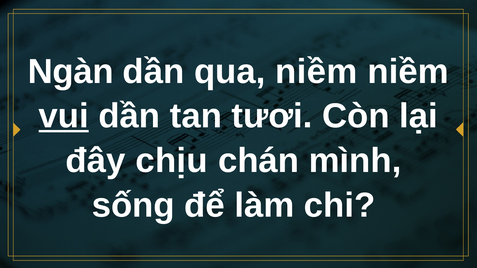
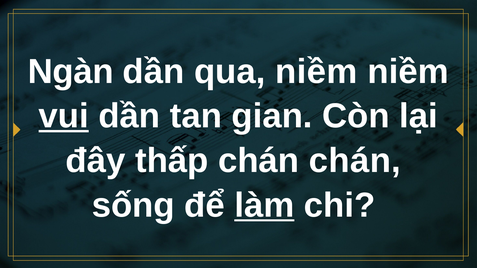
tươi: tươi -> gian (272, 116)
chịu: chịu -> thấp (172, 161)
chán mình: mình -> chán (355, 161)
làm underline: none -> present (264, 206)
